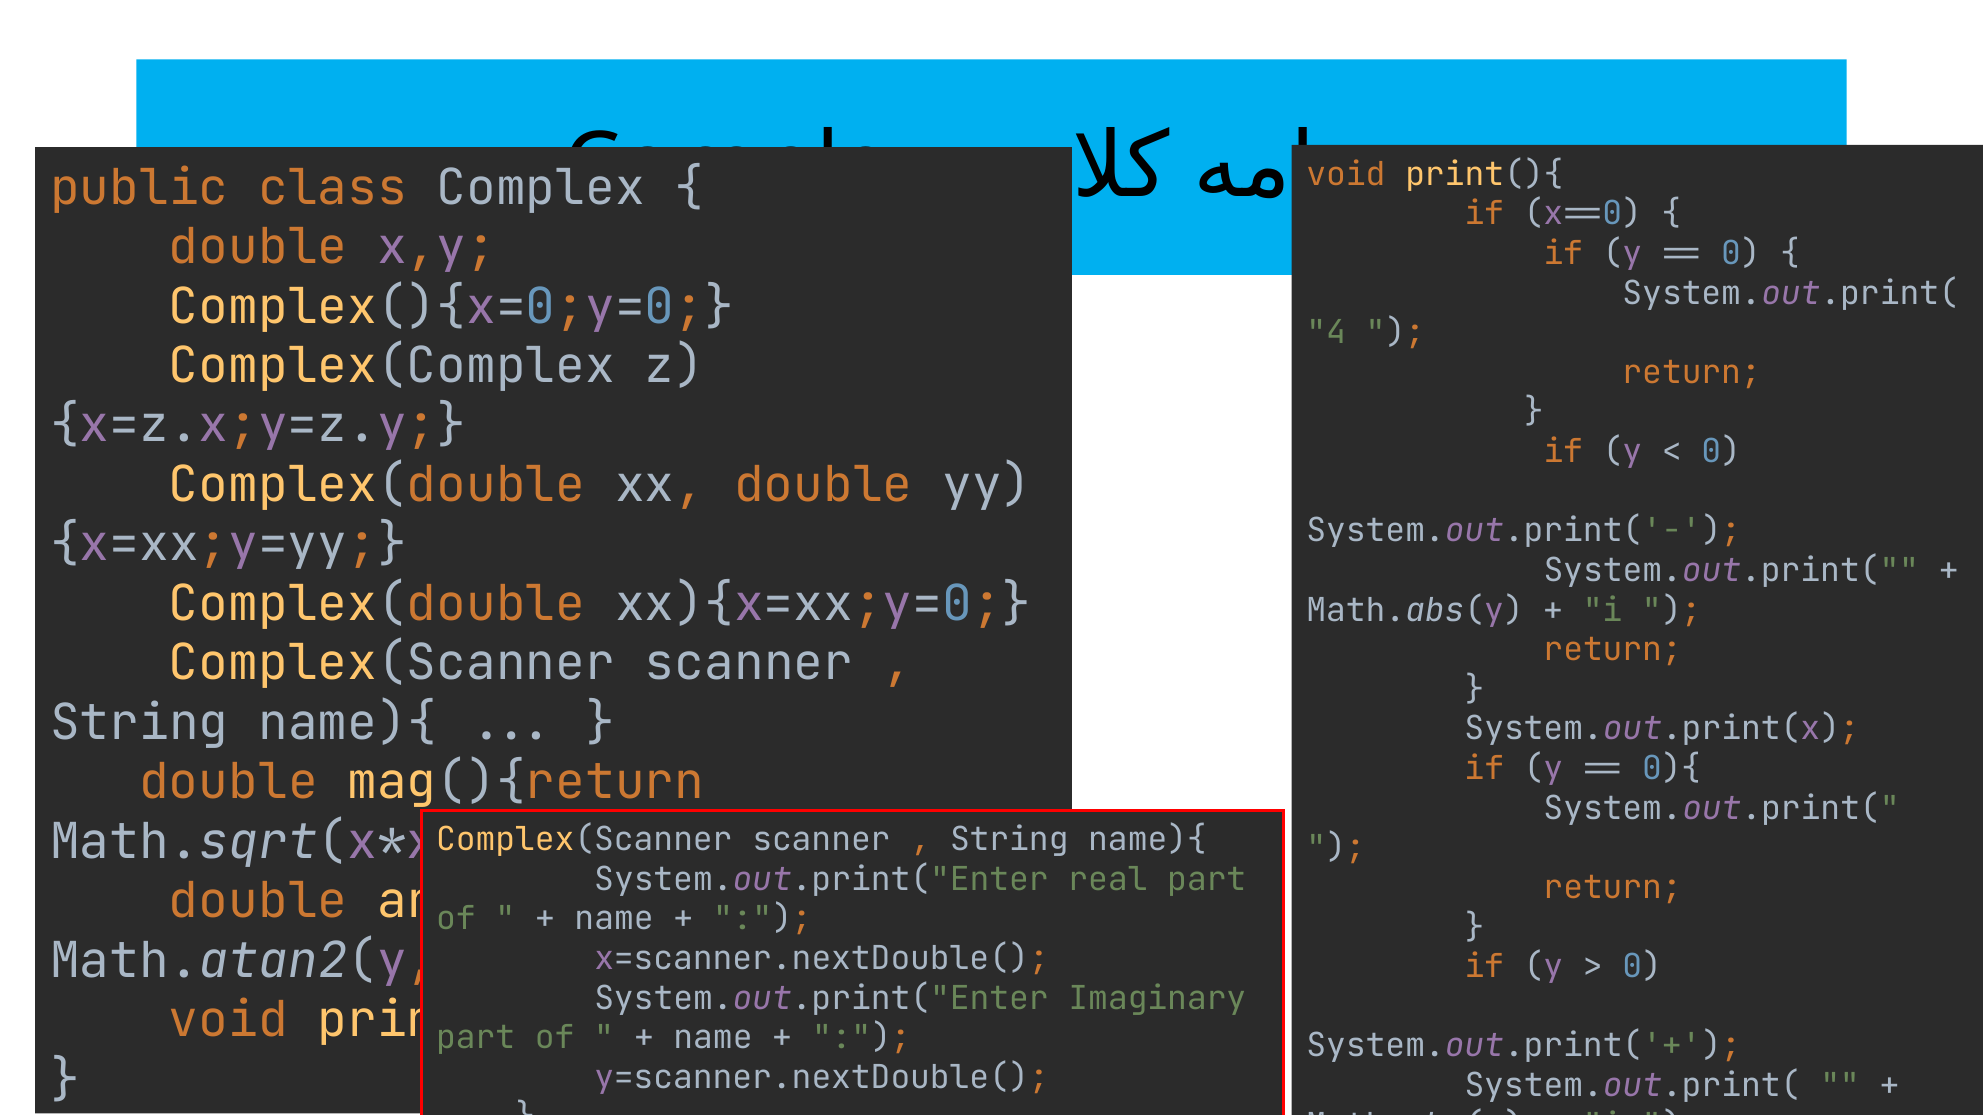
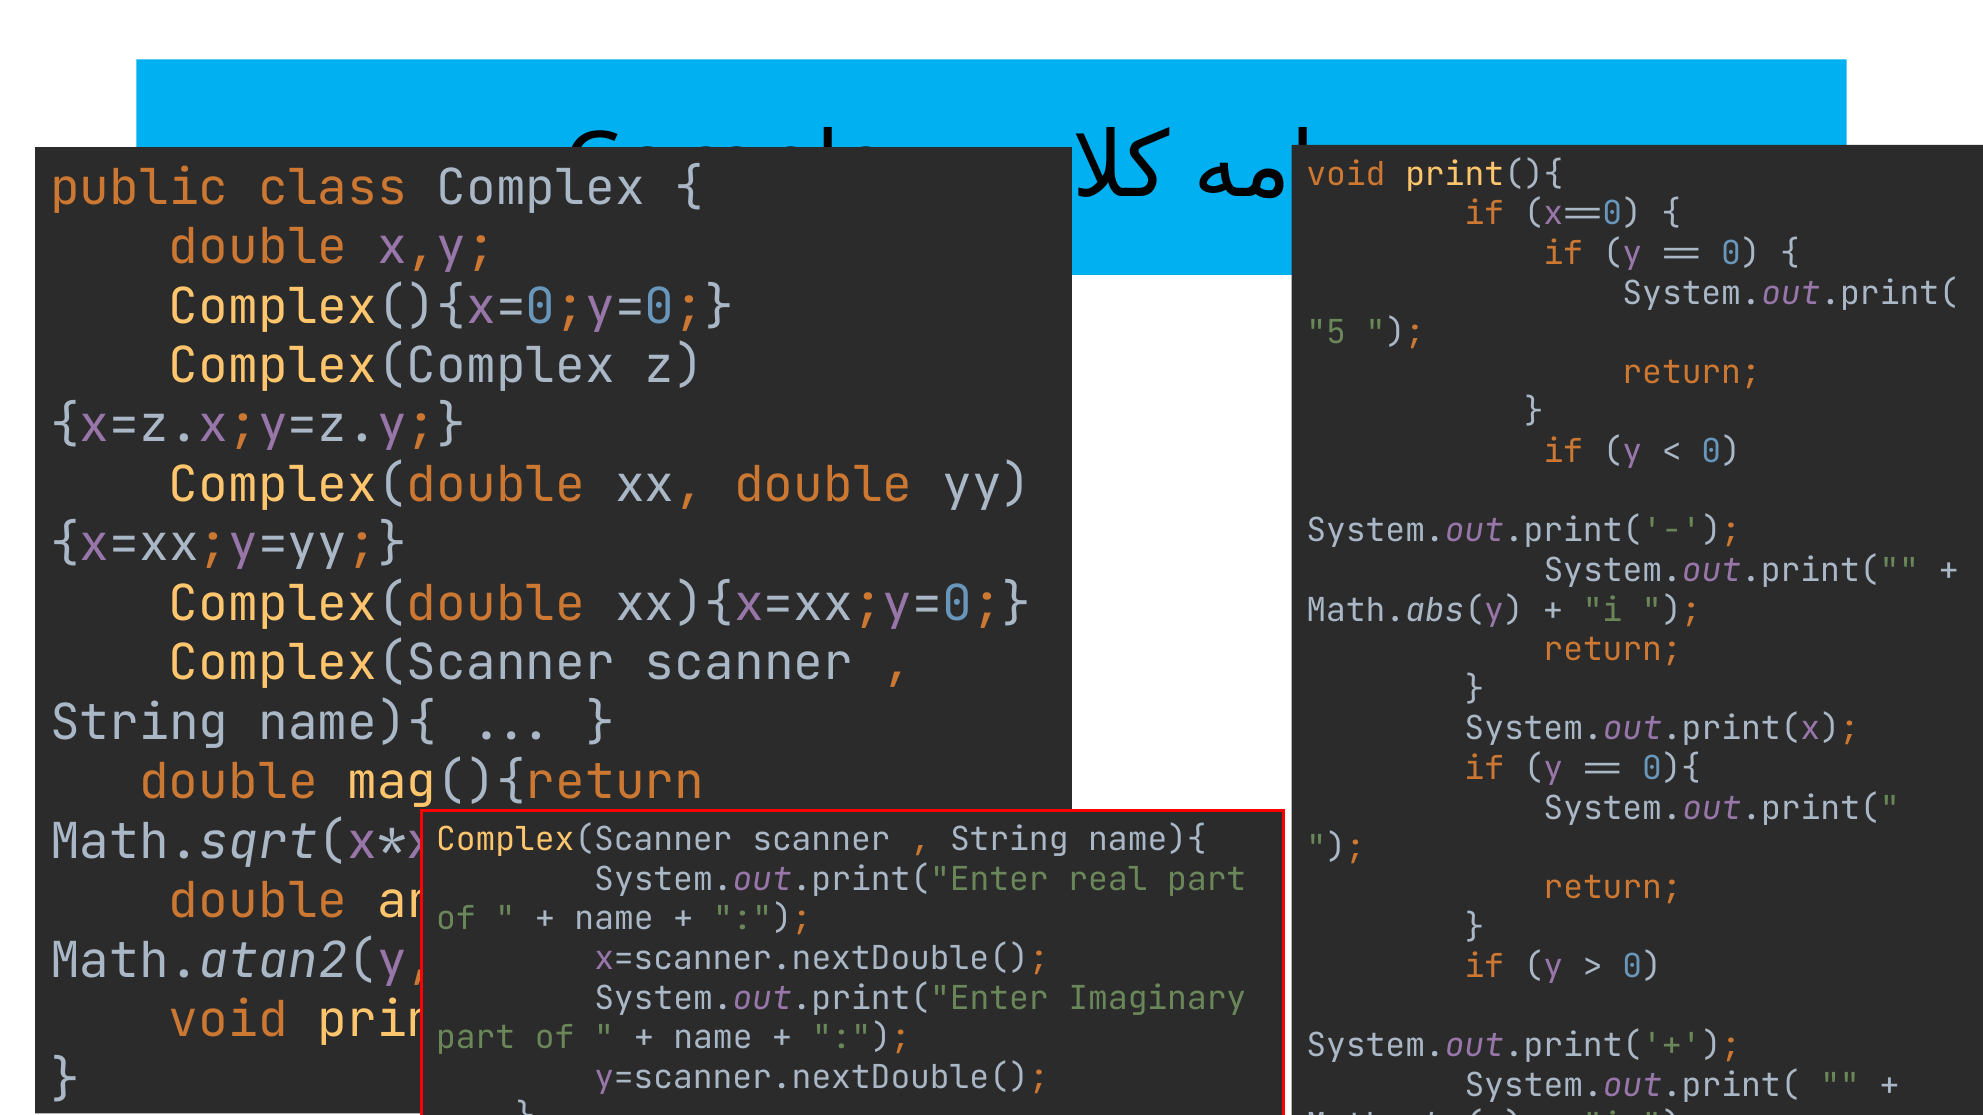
4: 4 -> 5 (1326, 333)
